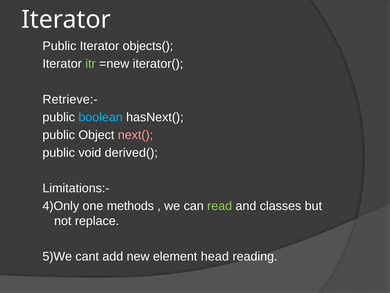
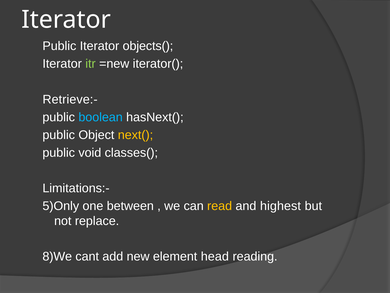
next( colour: pink -> yellow (136, 135)
derived(: derived( -> classes( (131, 153)
4)Only: 4)Only -> 5)Only (61, 206)
methods: methods -> between (130, 206)
read colour: light green -> yellow (220, 206)
classes: classes -> highest (280, 206)
5)We: 5)We -> 8)We (57, 256)
